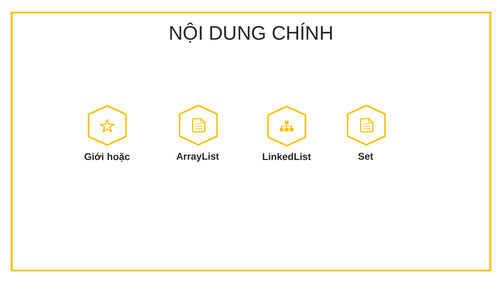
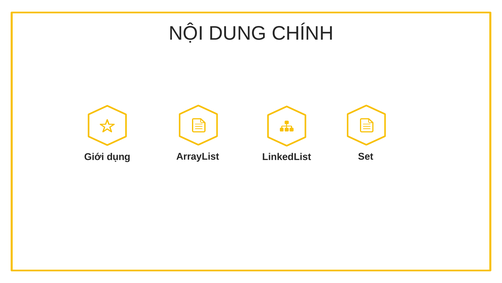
hoặc: hoặc -> dụng (119, 157)
